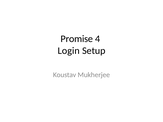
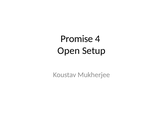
Login: Login -> Open (69, 51)
